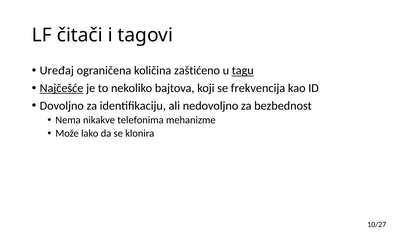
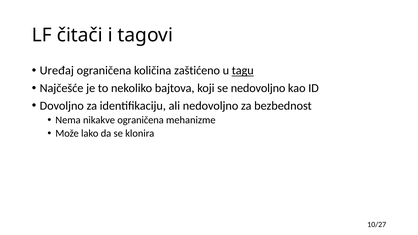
Najčešće underline: present -> none (62, 88)
se frekvencija: frekvencija -> nedovoljno (258, 88)
nikakve telefonima: telefonima -> ograničena (141, 120)
